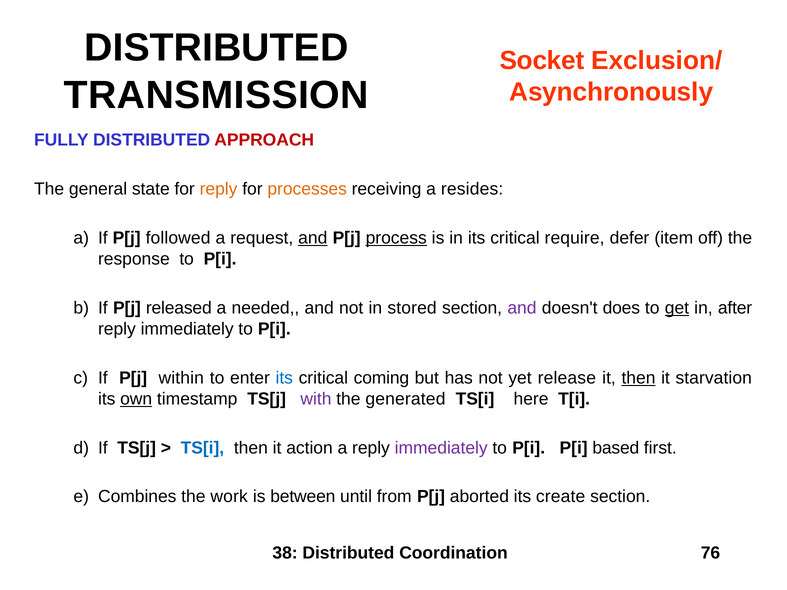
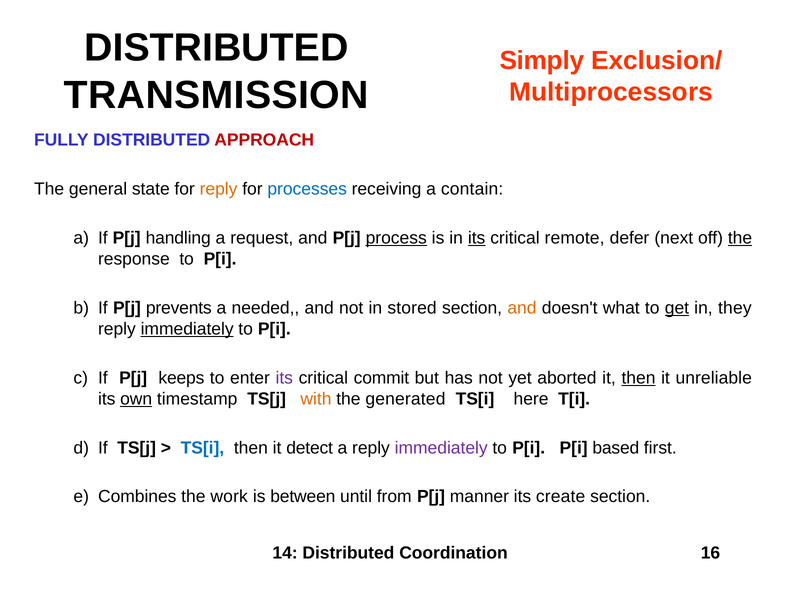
Socket: Socket -> Simply (542, 61)
Asynchronously: Asynchronously -> Multiprocessors (611, 92)
processes colour: orange -> blue (307, 189)
resides: resides -> contain (472, 189)
followed: followed -> handling (178, 238)
and underline: present -> none (313, 238)
its underline: none -> present (477, 238)
require: require -> remote (575, 238)
item: item -> next (674, 238)
the underline: none -> present (740, 238)
released: released -> prevents (179, 308)
and colour: purple -> orange (522, 308)
does: does -> what (621, 308)
after: after -> they (735, 308)
immediately underline: none -> present (187, 329)
within: within -> keeps (181, 378)
its colour: blue -> purple (284, 378)
coming: coming -> commit (381, 378)
release: release -> aborted (567, 378)
starvation: starvation -> unreliable (714, 378)
with colour: purple -> orange (316, 399)
action: action -> detect (310, 448)
aborted: aborted -> manner (479, 497)
38: 38 -> 14 (285, 553)
76: 76 -> 16 (711, 553)
